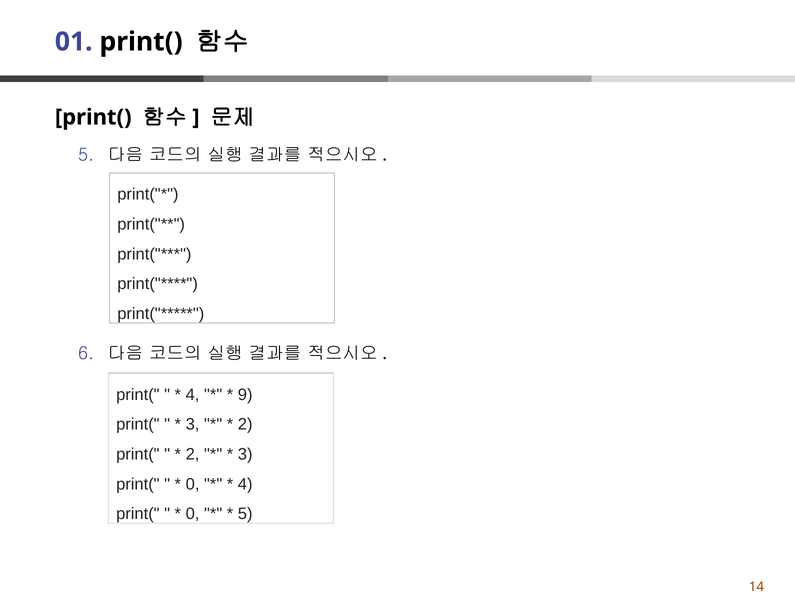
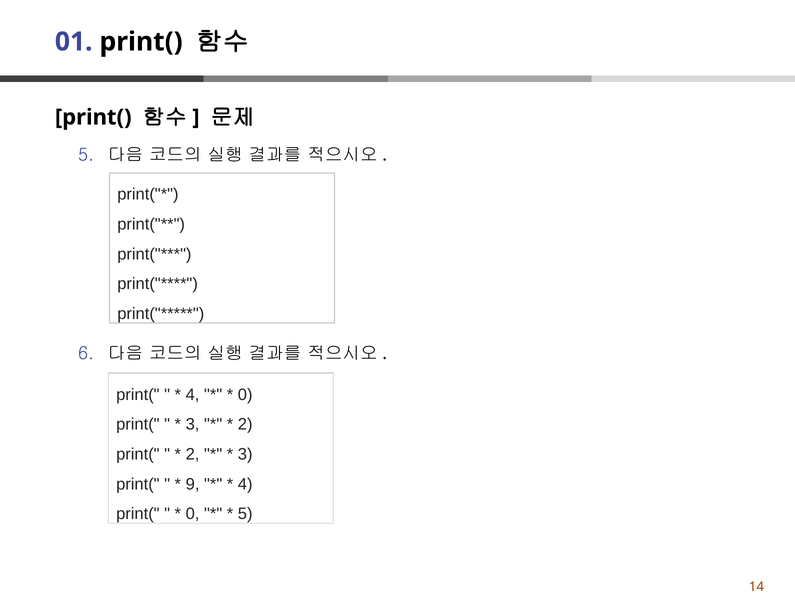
9: 9 -> 0 (245, 395)
0: 0 -> 9 (193, 484)
